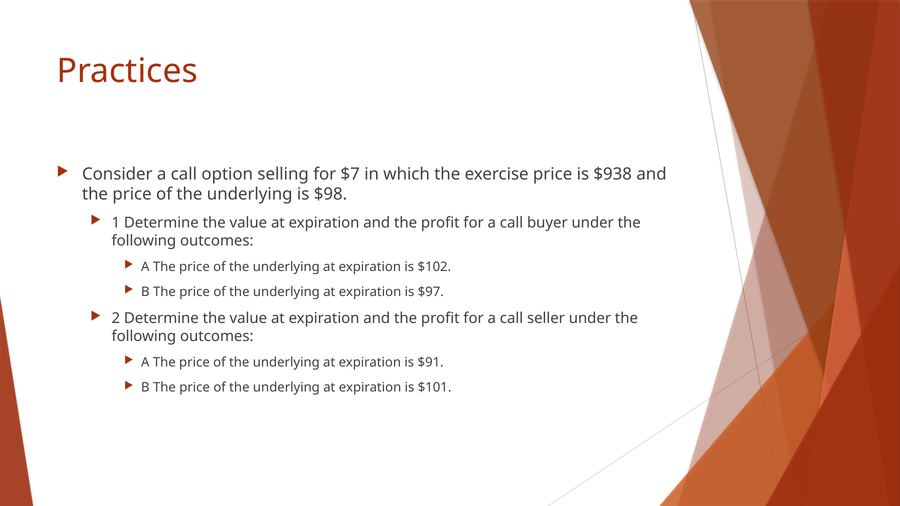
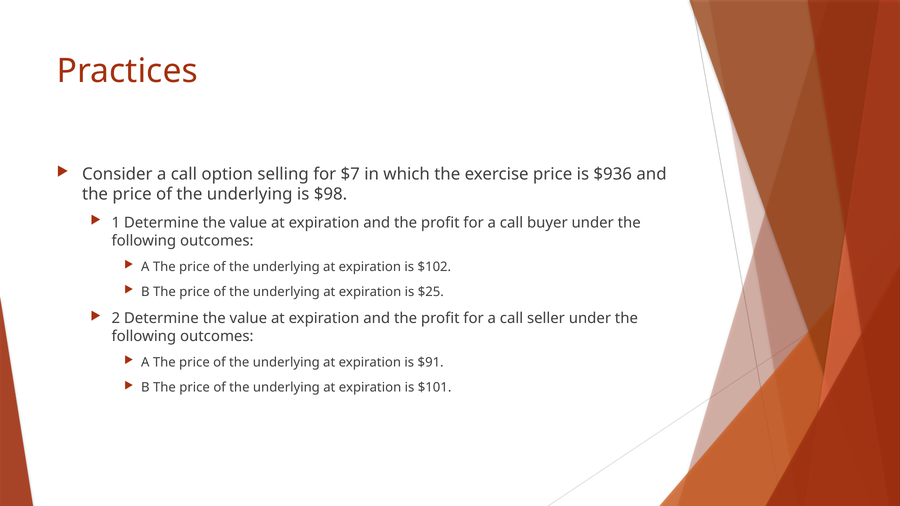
$938: $938 -> $936 (613, 174)
$97: $97 -> $25 (431, 292)
